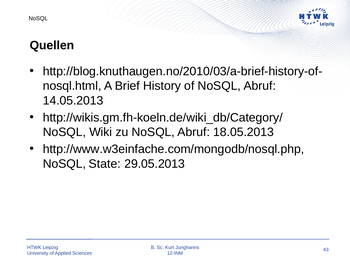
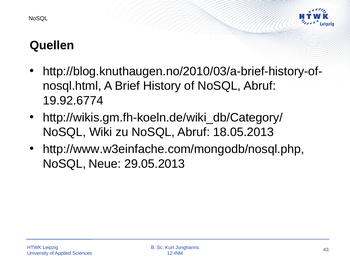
14.05.2013: 14.05.2013 -> 19.92.6774 (73, 100)
State: State -> Neue (105, 163)
